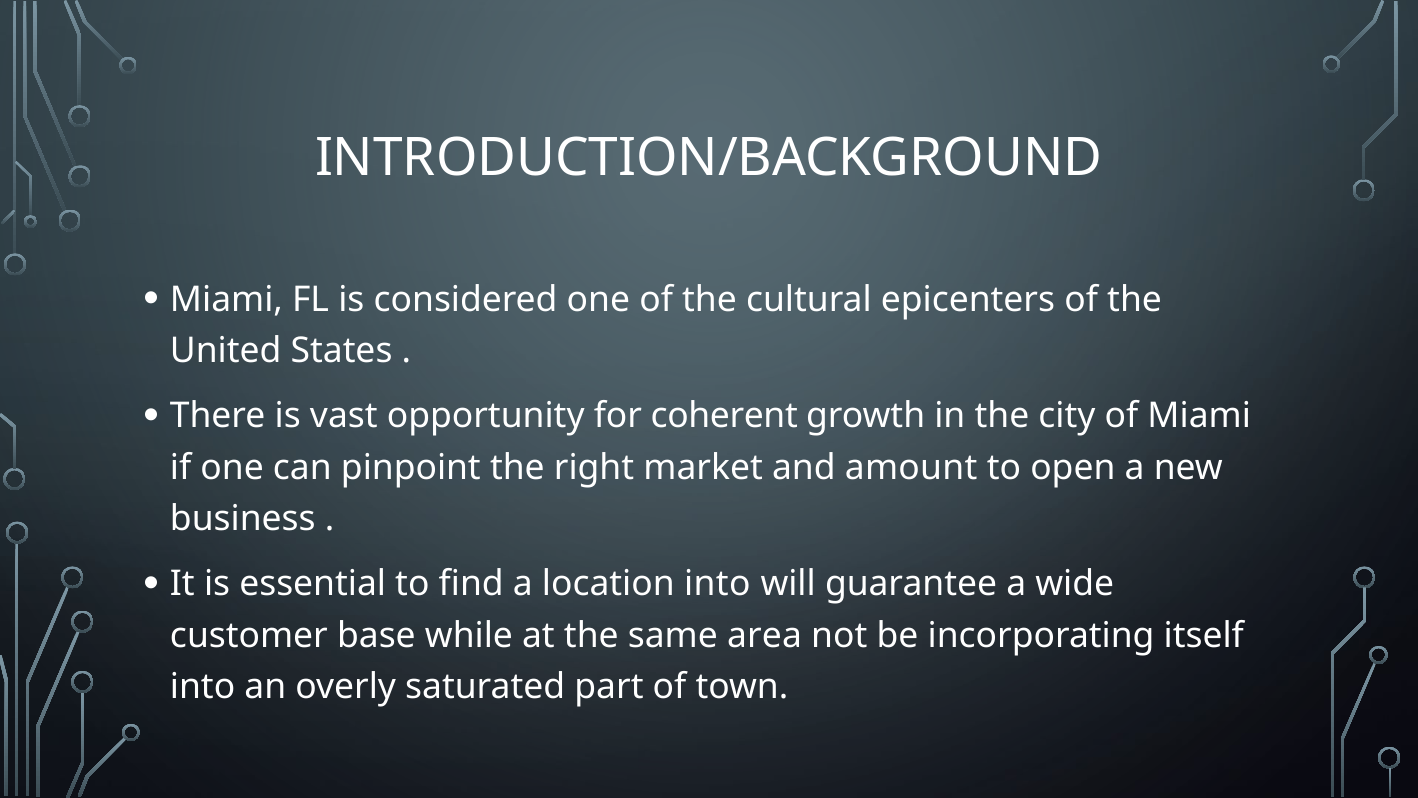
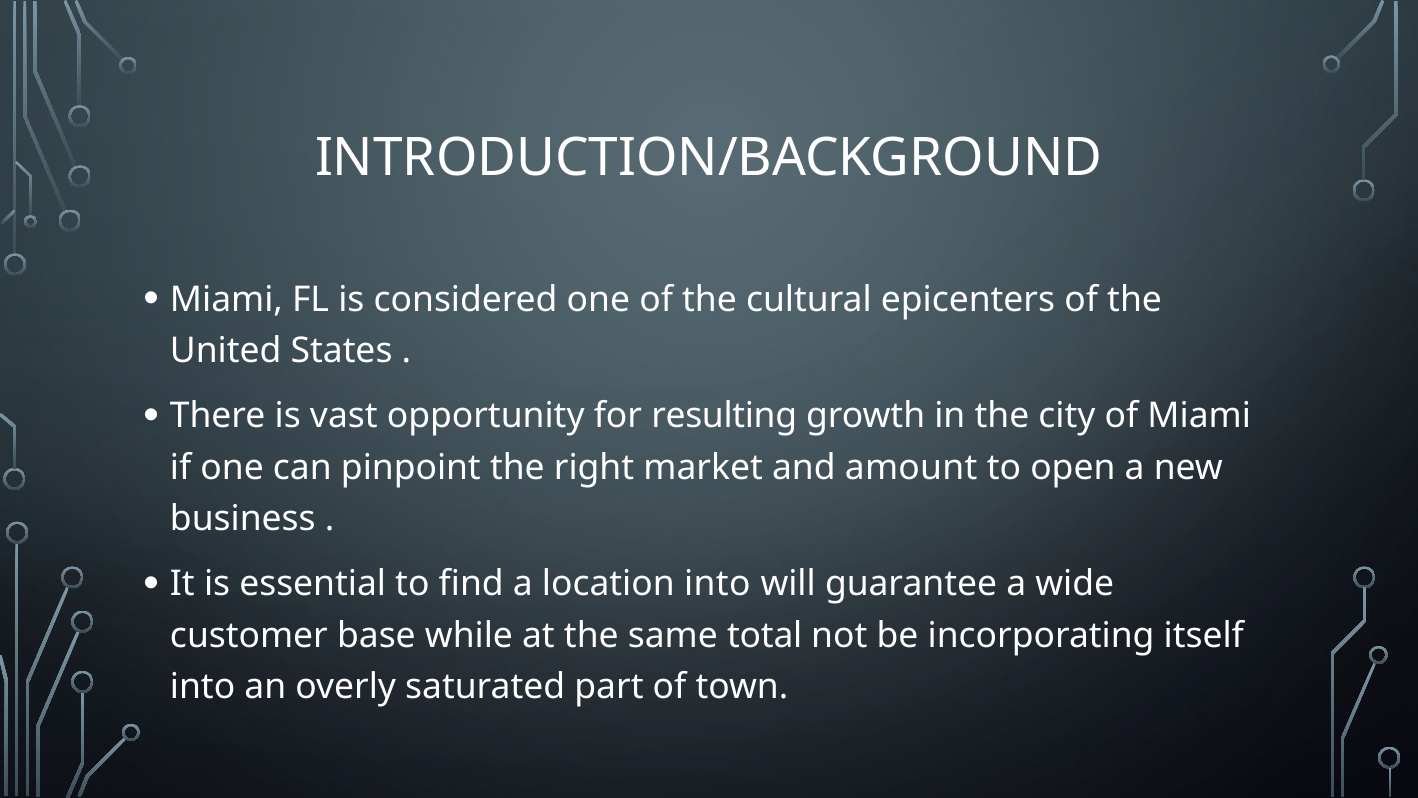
coherent: coherent -> resulting (724, 416)
area: area -> total (765, 635)
